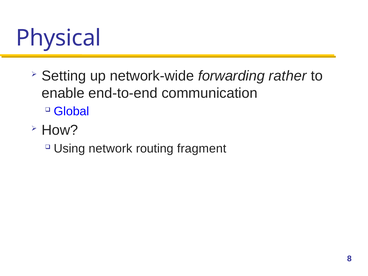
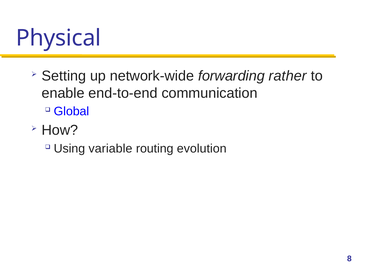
network: network -> variable (110, 149)
fragment: fragment -> evolution (202, 149)
